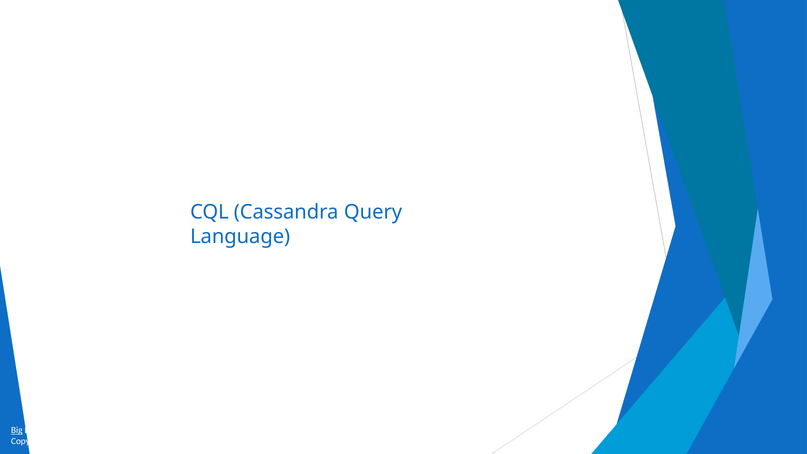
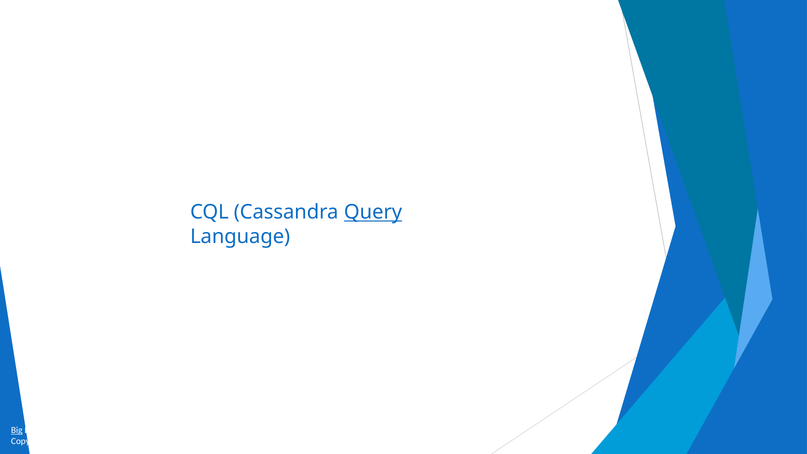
Query underline: none -> present (373, 212)
